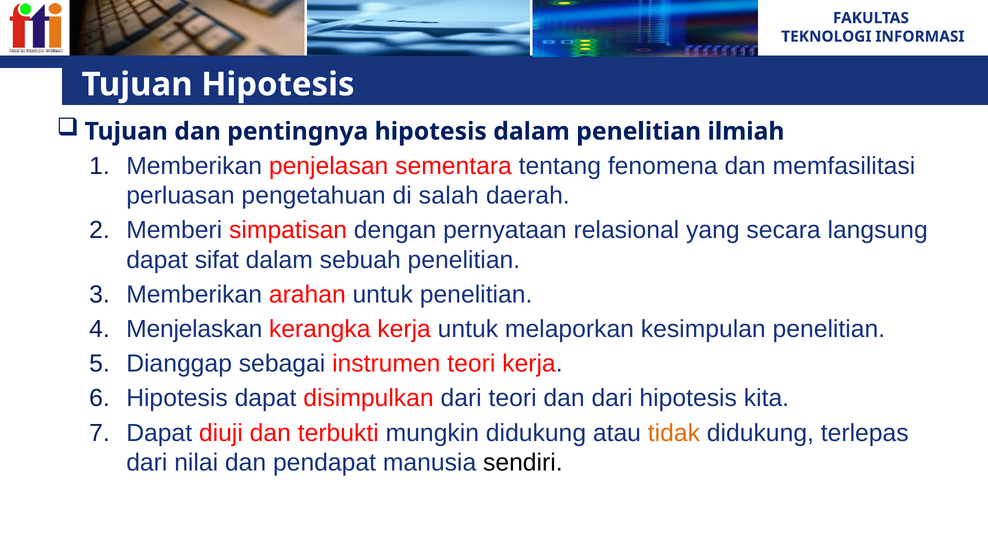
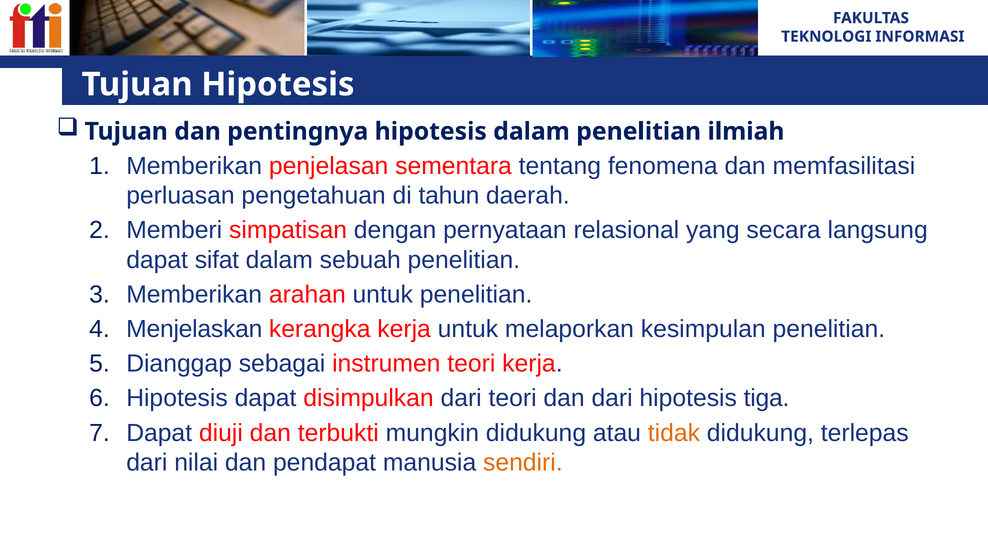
salah: salah -> tahun (449, 196)
kita: kita -> tiga (767, 398)
sendiri colour: black -> orange (523, 462)
